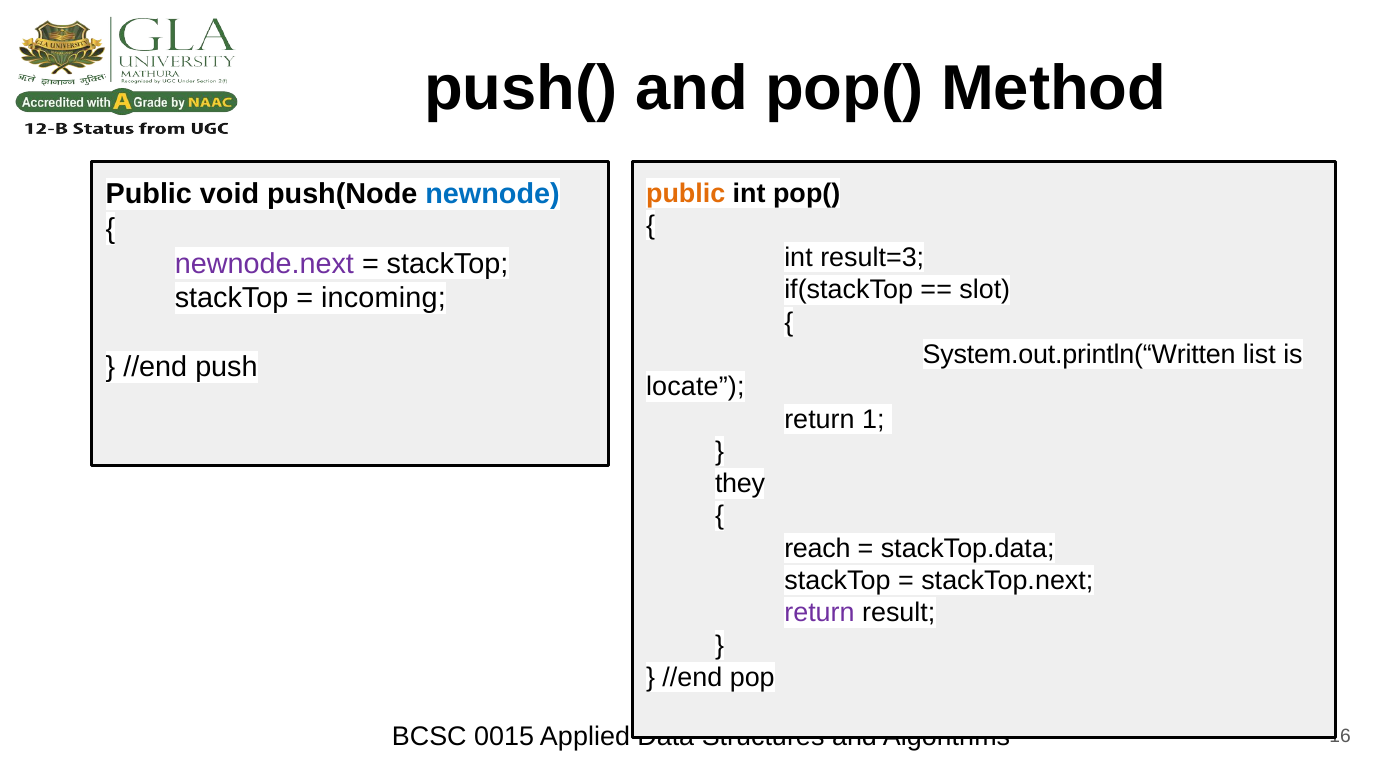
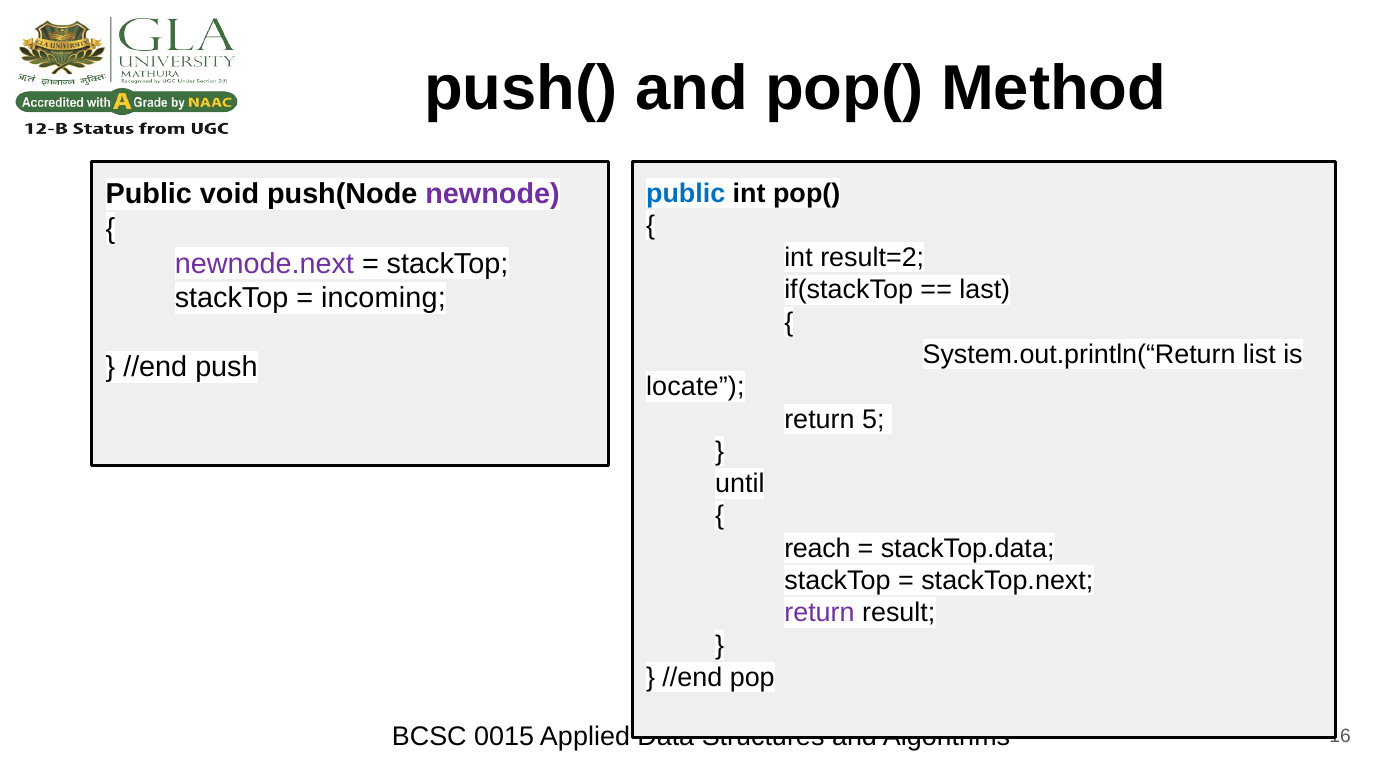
public colour: orange -> blue (686, 193)
newnode colour: blue -> purple (493, 194)
result=3: result=3 -> result=2 (872, 258)
slot: slot -> last (985, 290)
System.out.println(“Written: System.out.println(“Written -> System.out.println(“Return (1079, 355)
1: 1 -> 5 (873, 419)
they: they -> until (740, 484)
